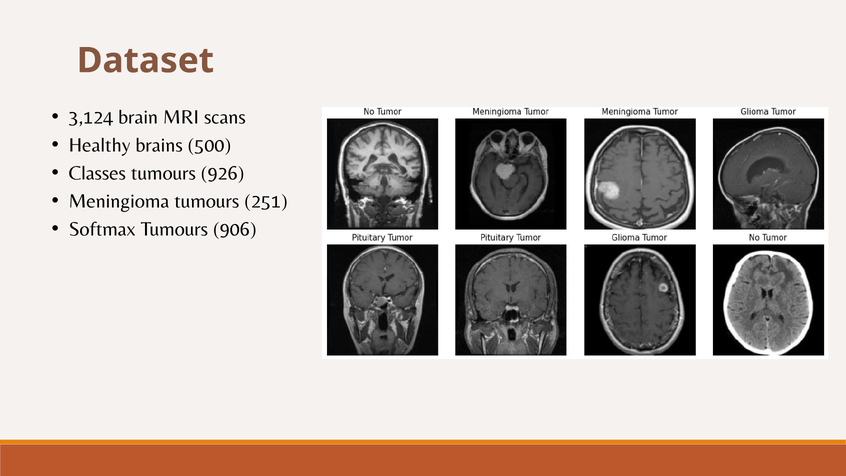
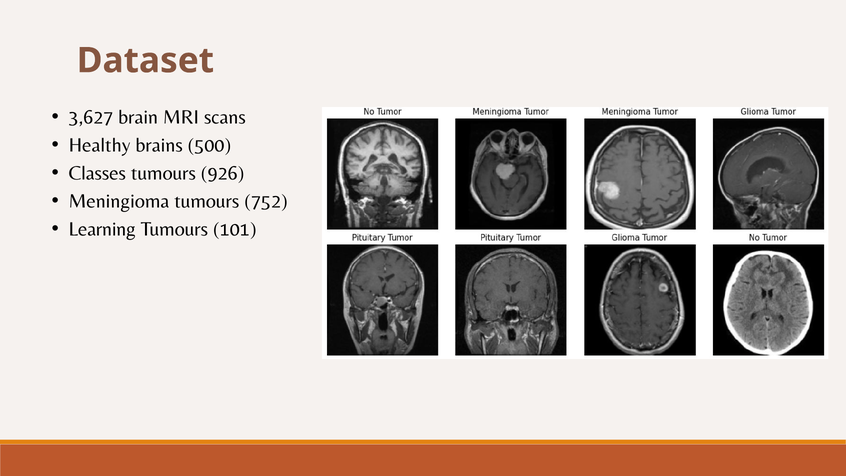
3,124: 3,124 -> 3,627 (91, 117)
251: 251 -> 752 (266, 201)
Softmax: Softmax -> Learning (102, 229)
906: 906 -> 101 (235, 229)
